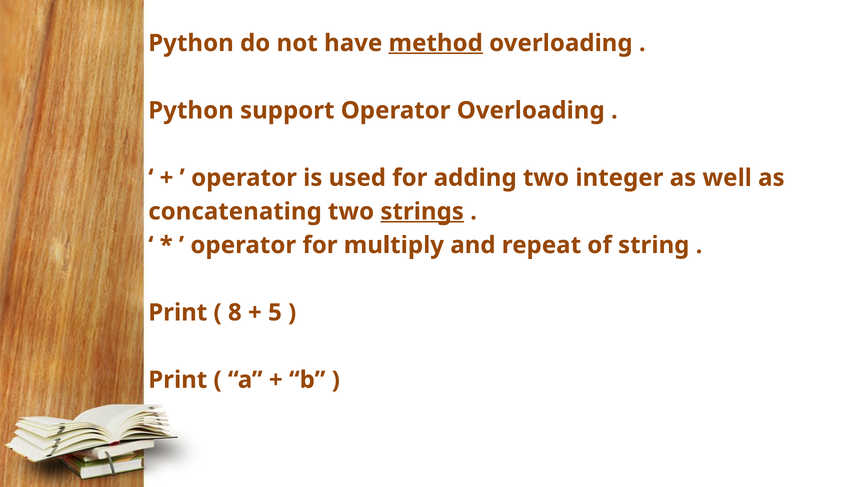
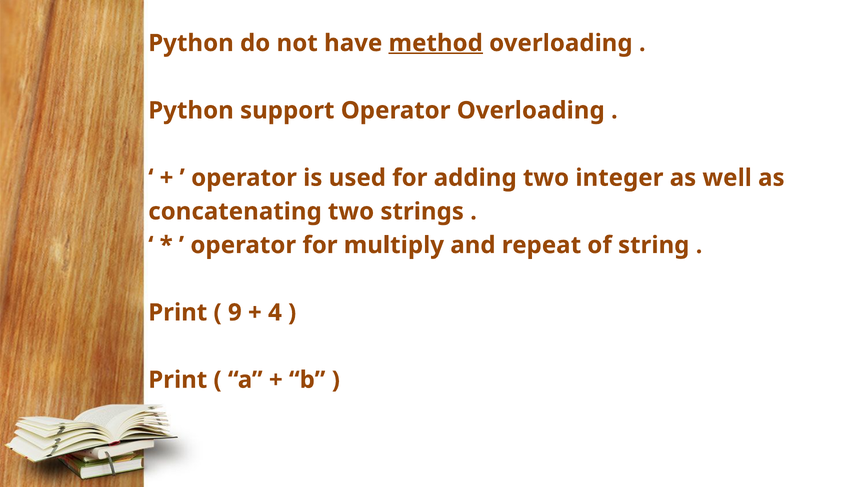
strings underline: present -> none (422, 212)
8: 8 -> 9 (235, 313)
5: 5 -> 4 (275, 313)
